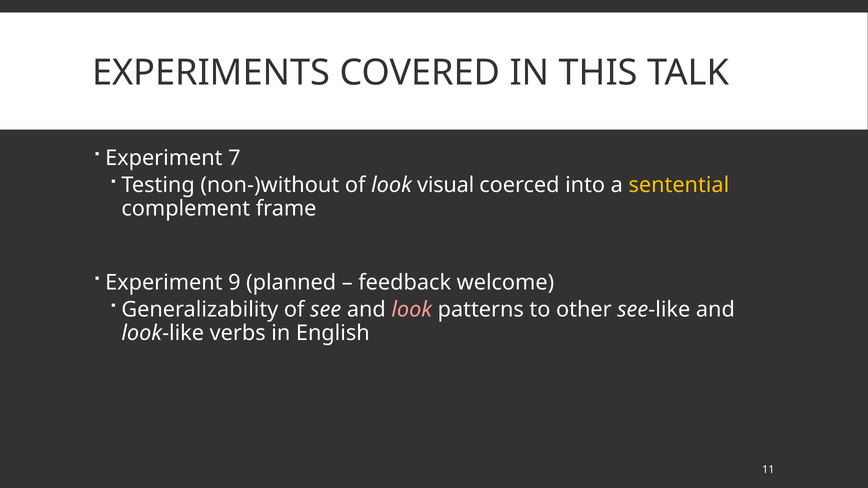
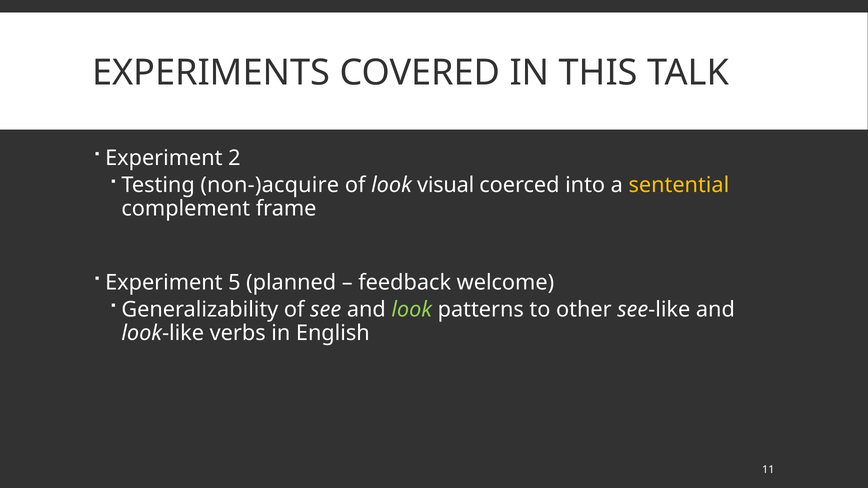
7: 7 -> 2 (234, 158)
non-)without: non-)without -> non-)acquire (270, 185)
9: 9 -> 5 (234, 283)
look colour: pink -> light green (412, 310)
